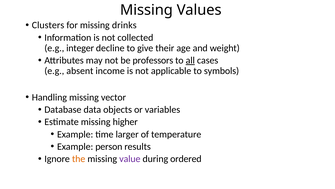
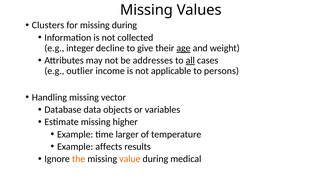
missing drinks: drinks -> during (124, 25)
age underline: none -> present (184, 48)
professors: professors -> addresses (153, 60)
absent: absent -> outlier (80, 71)
symbols: symbols -> persons (221, 71)
person: person -> affects (109, 146)
value colour: purple -> orange (130, 158)
ordered: ordered -> medical (186, 158)
